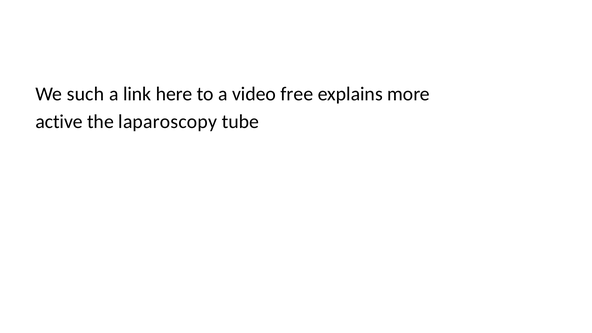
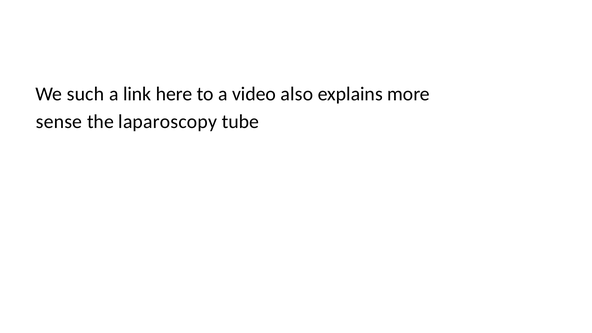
free: free -> also (297, 94)
active: active -> sense (59, 122)
